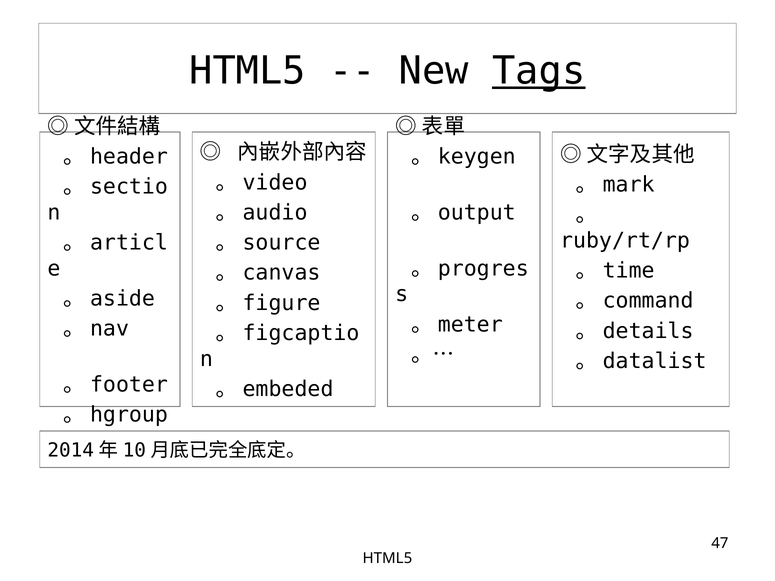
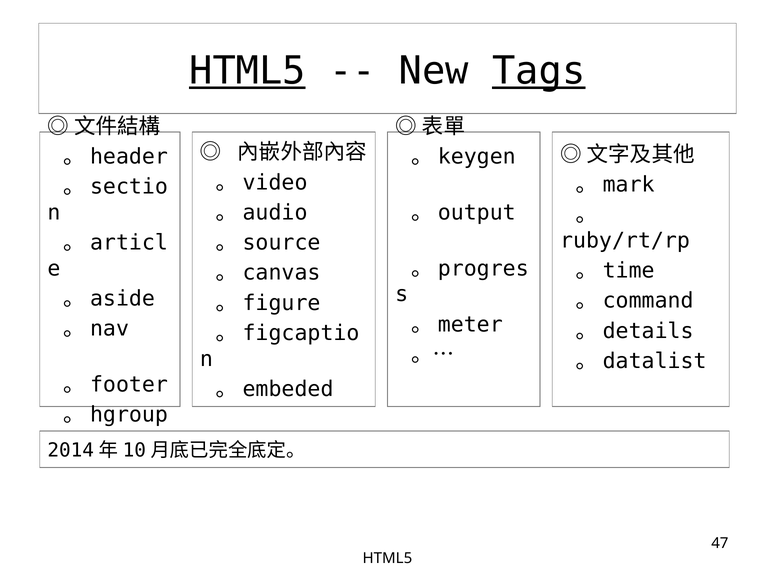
HTML5 underline: none -> present (247, 71)
